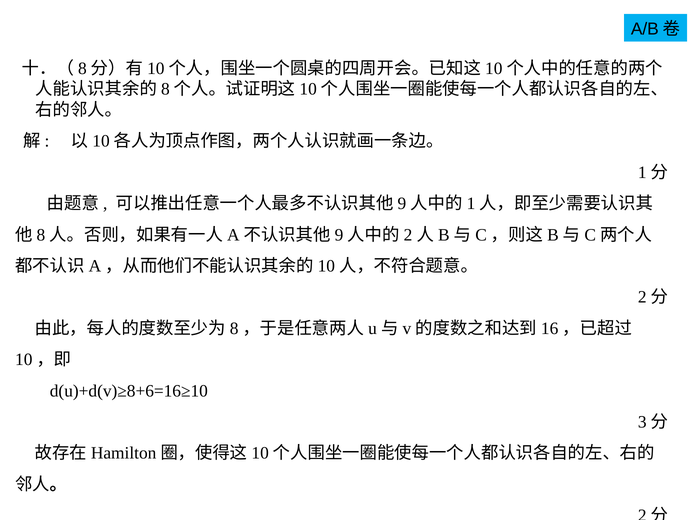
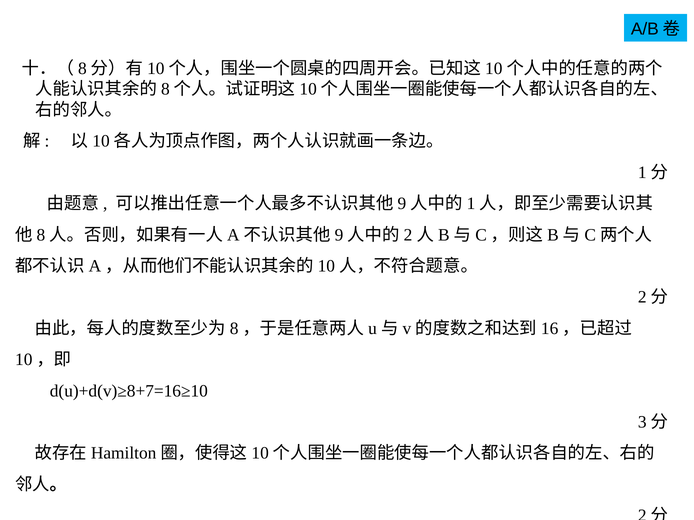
d(u)+d(v)≥8+6=16≥10: d(u)+d(v)≥8+6=16≥10 -> d(u)+d(v)≥8+7=16≥10 (129, 391)
